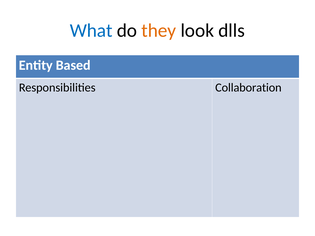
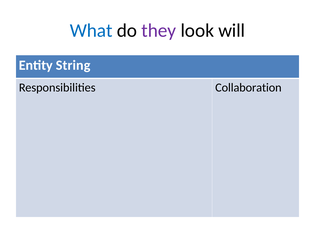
they colour: orange -> purple (159, 30)
dlls: dlls -> will (232, 30)
Based: Based -> String (73, 65)
